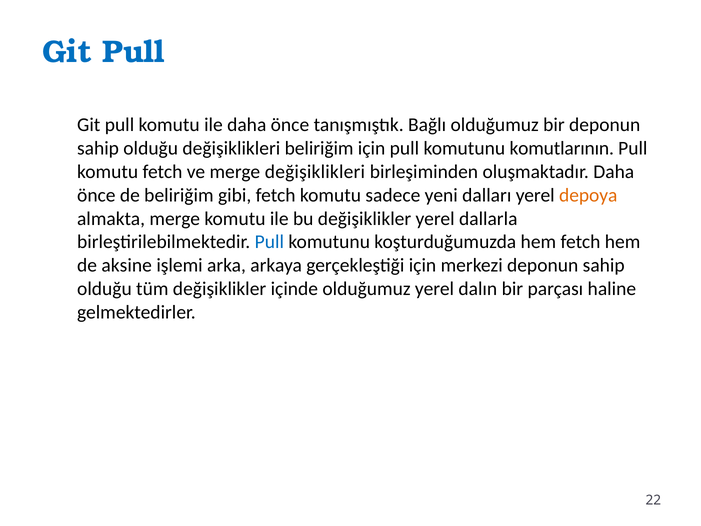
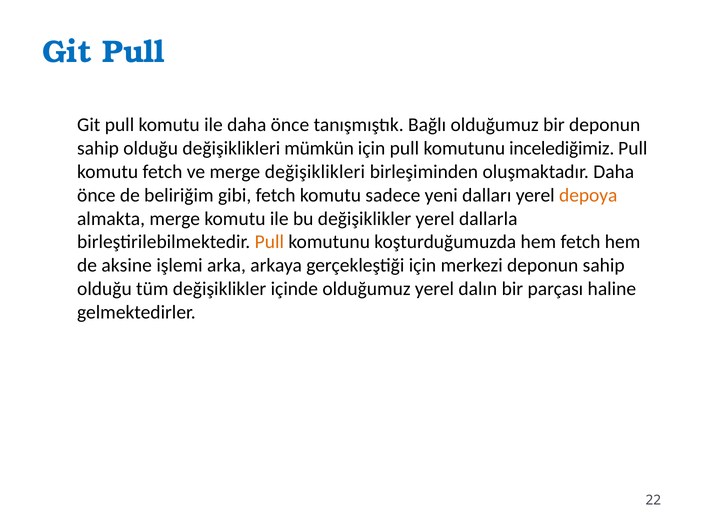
değişiklikleri beliriğim: beliriğim -> mümkün (319, 148)
komutlarının: komutlarının -> incelediğimiz (562, 148)
Pull colour: blue -> orange (269, 242)
